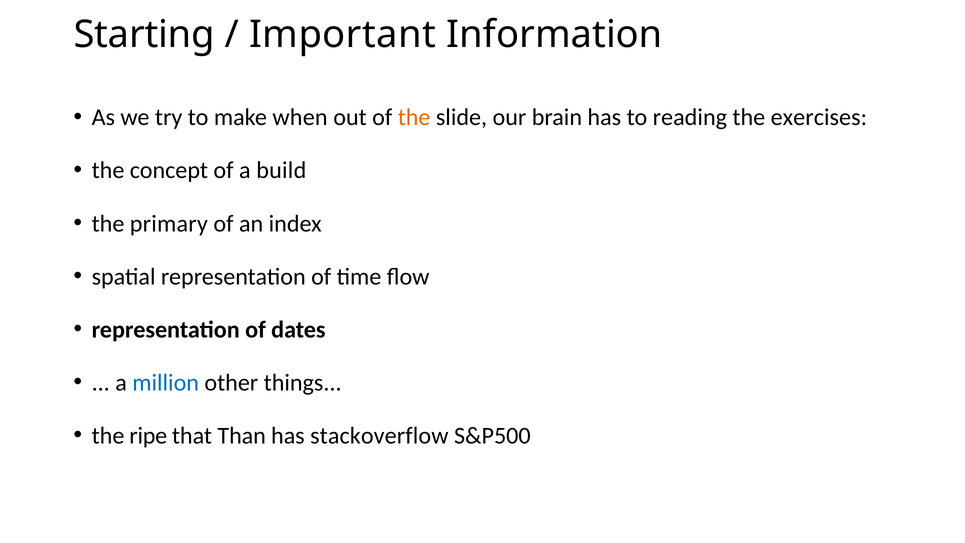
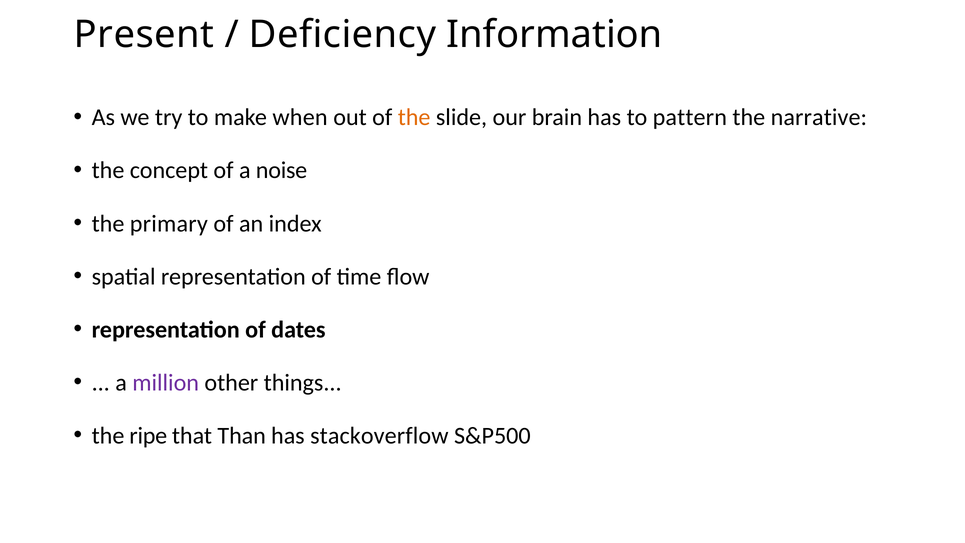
Starting: Starting -> Present (144, 34)
Important: Important -> Deficiency (342, 34)
reading: reading -> pattern (690, 117)
exercises: exercises -> narrative (819, 117)
build: build -> noise (282, 170)
million colour: blue -> purple (166, 383)
